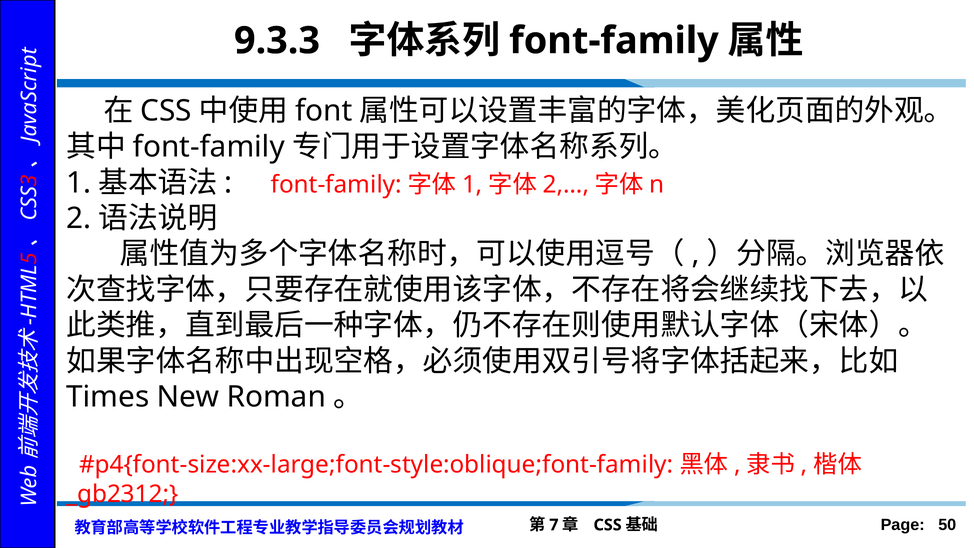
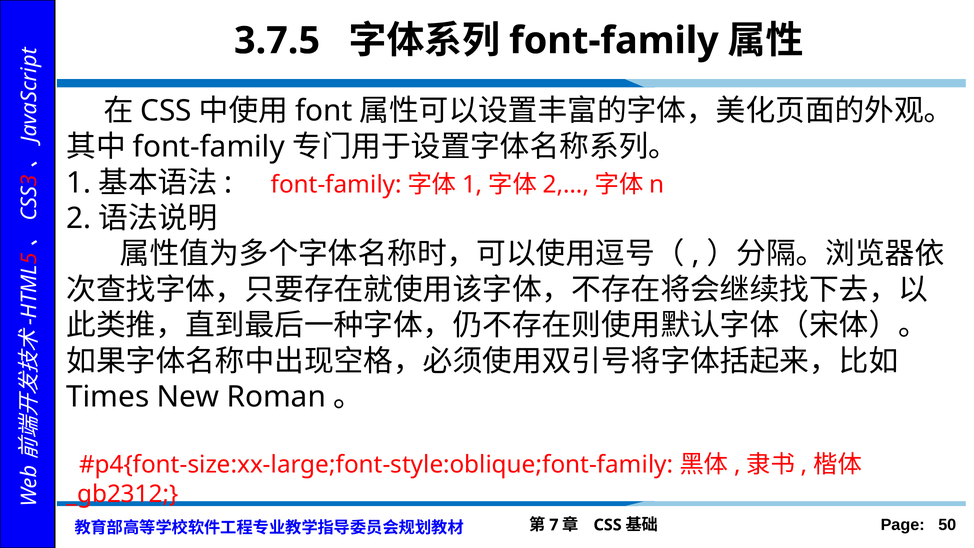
9.3.3: 9.3.3 -> 3.7.5 (277, 41)
